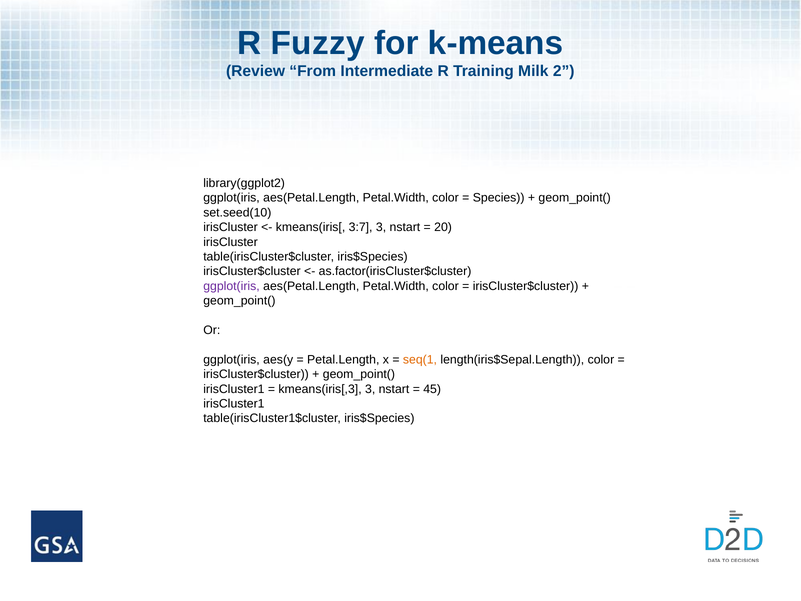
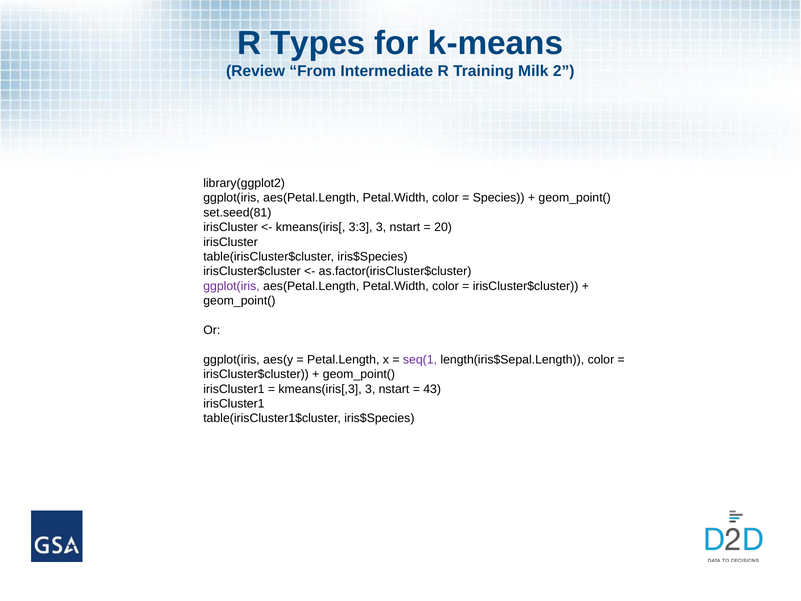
Fuzzy: Fuzzy -> Types (318, 43)
set.seed(10: set.seed(10 -> set.seed(81 (237, 212)
3:7: 3:7 -> 3:3 (361, 227)
seq(1 colour: orange -> purple (420, 359)
45: 45 -> 43 (432, 389)
